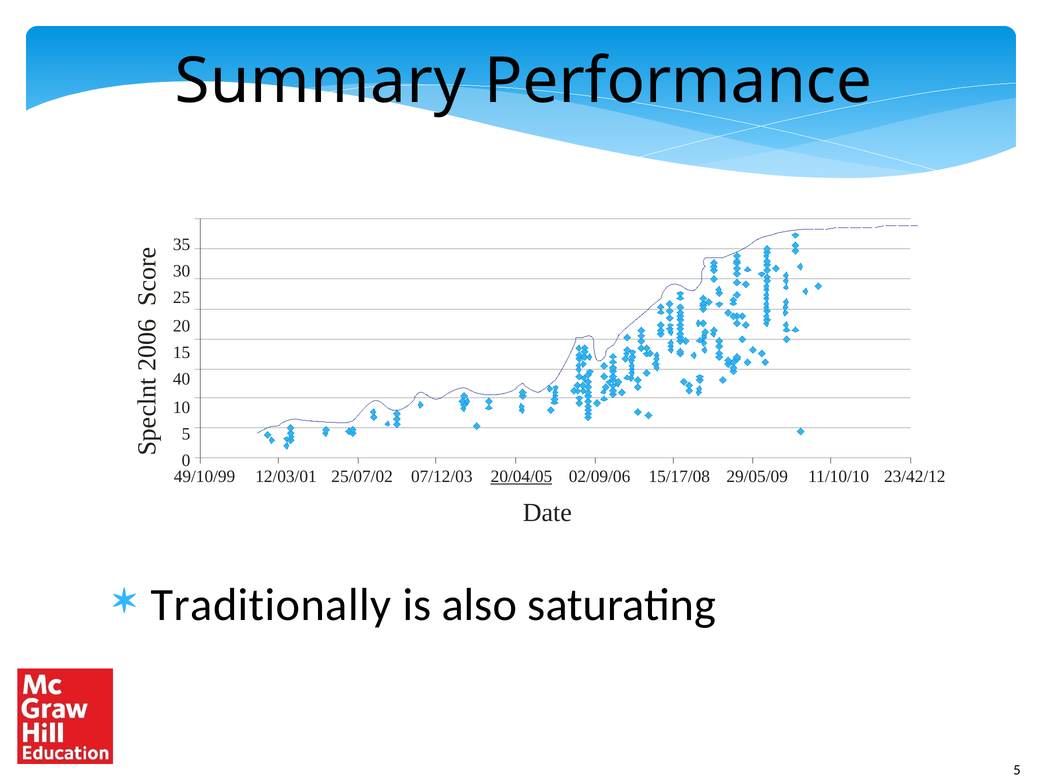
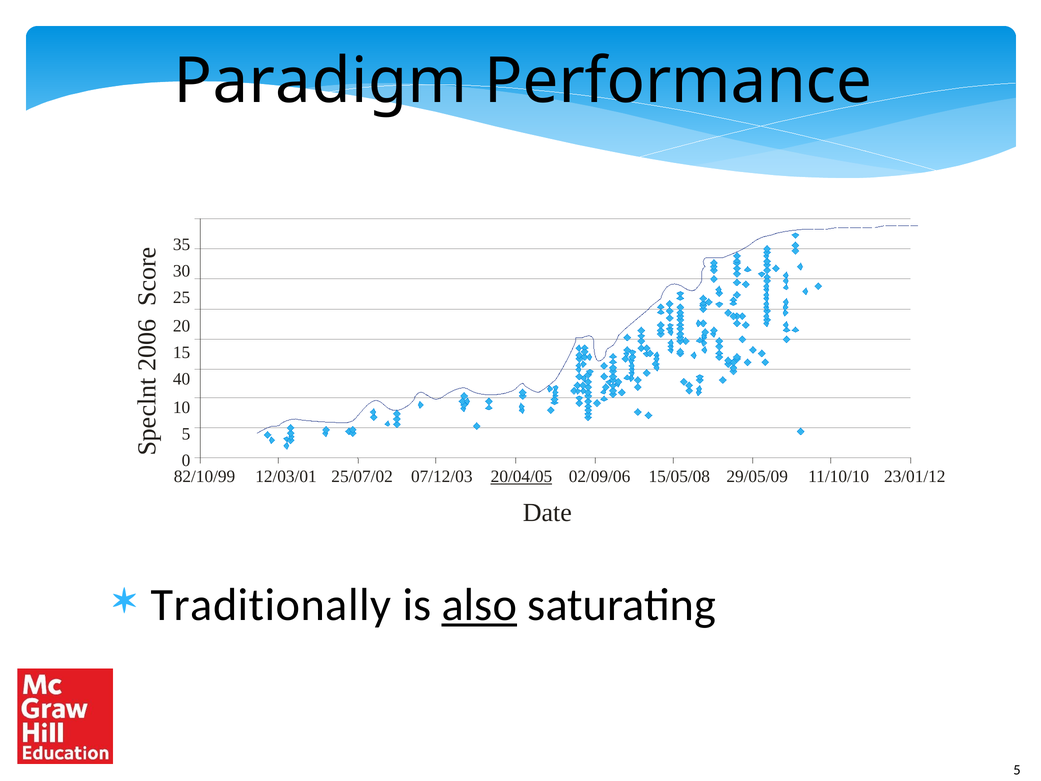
Summary: Summary -> Paradigm (320, 81)
49/10/99: 49/10/99 -> 82/10/99 (205, 476)
15/17/08: 15/17/08 -> 15/05/08 (679, 476)
23/42/12: 23/42/12 -> 23/01/12 (915, 476)
also underline: none -> present (479, 605)
